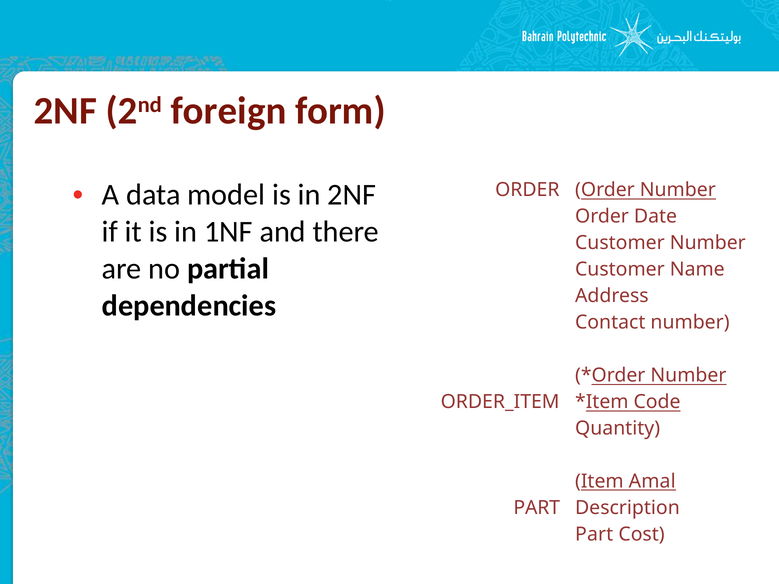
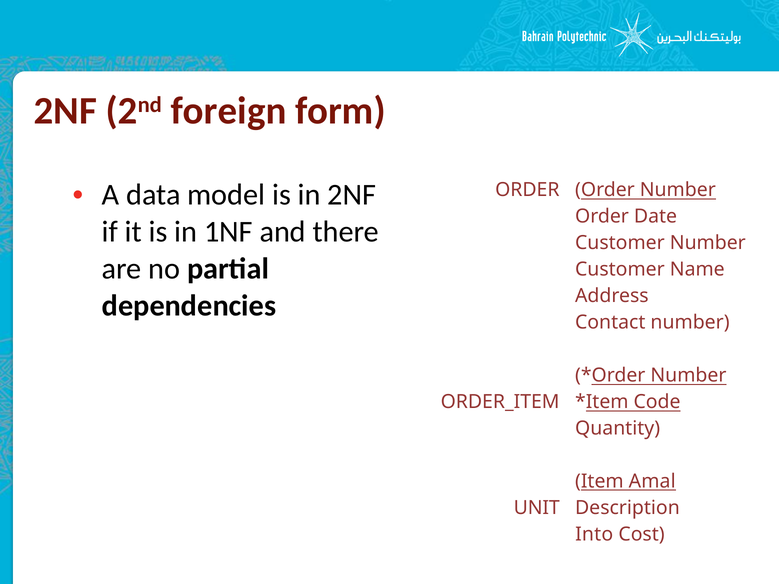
PART: PART -> UNIT (537, 508)
Part: Part -> Into (594, 535)
